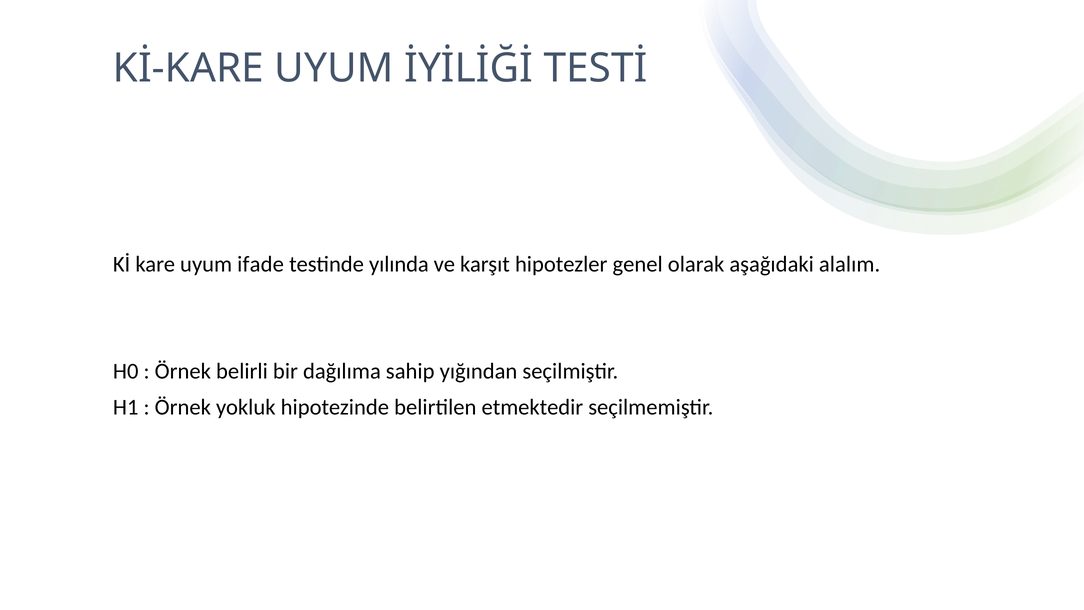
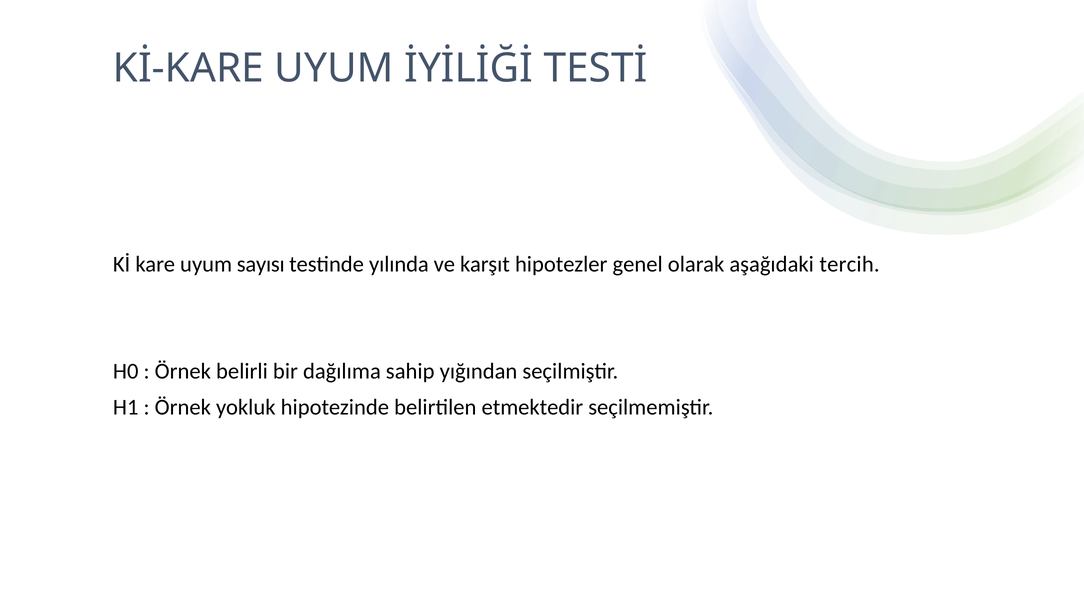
ifade: ifade -> sayısı (261, 264)
alalım: alalım -> tercih (850, 264)
